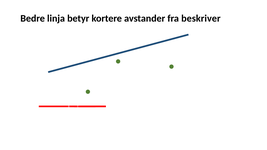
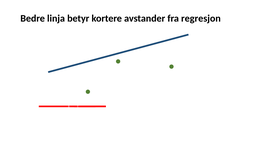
beskriver: beskriver -> regresjon (201, 19)
